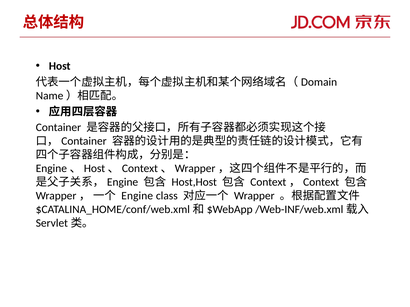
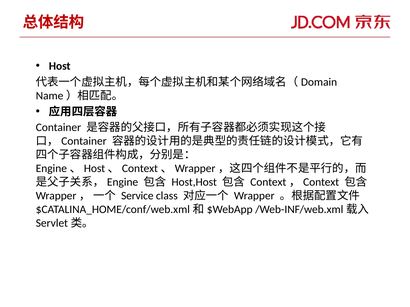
Engine: Engine -> Service (137, 196)
